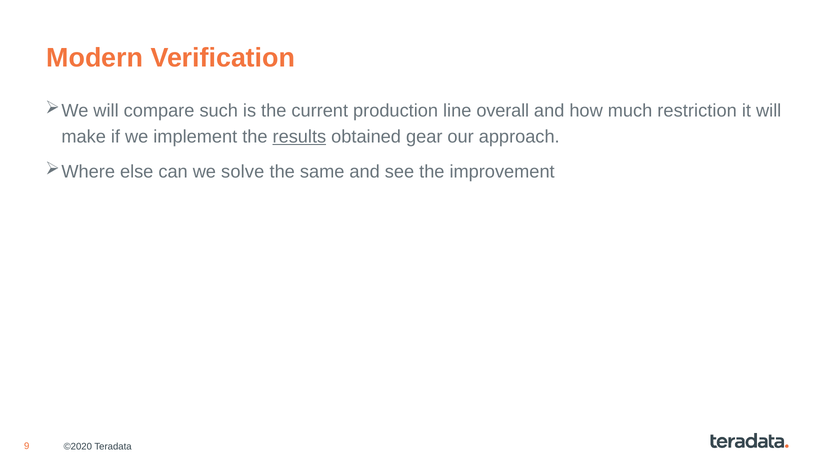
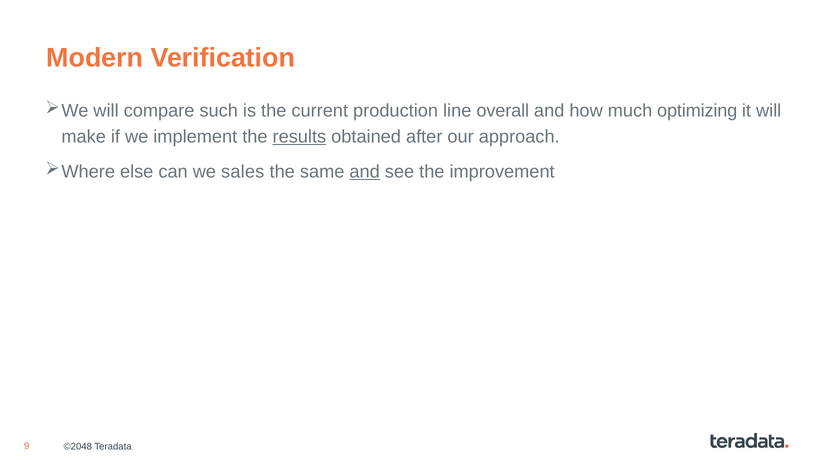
restriction: restriction -> optimizing (697, 111)
gear: gear -> after (424, 137)
solve: solve -> sales (243, 172)
and underline: none -> present (365, 172)
©2020: ©2020 -> ©2048 (78, 446)
